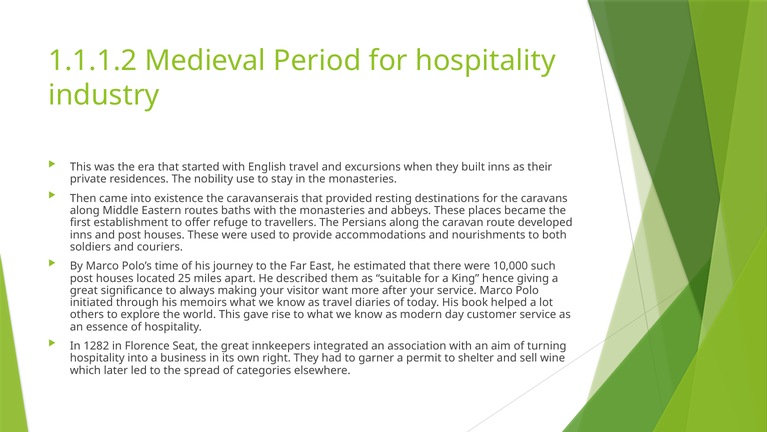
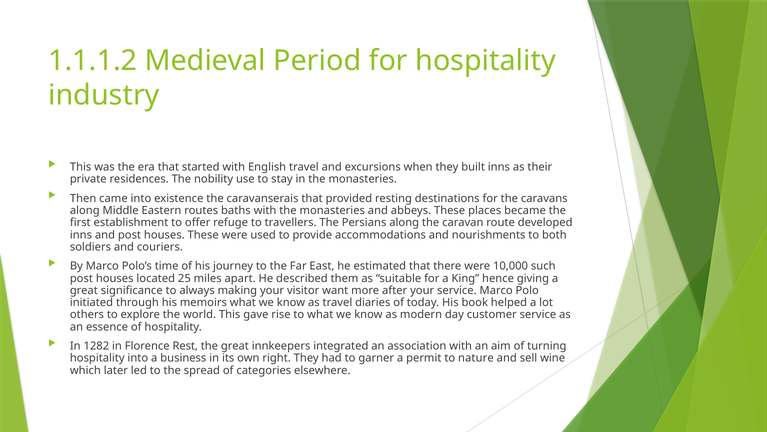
Seat: Seat -> Rest (185, 346)
shelter: shelter -> nature (476, 358)
